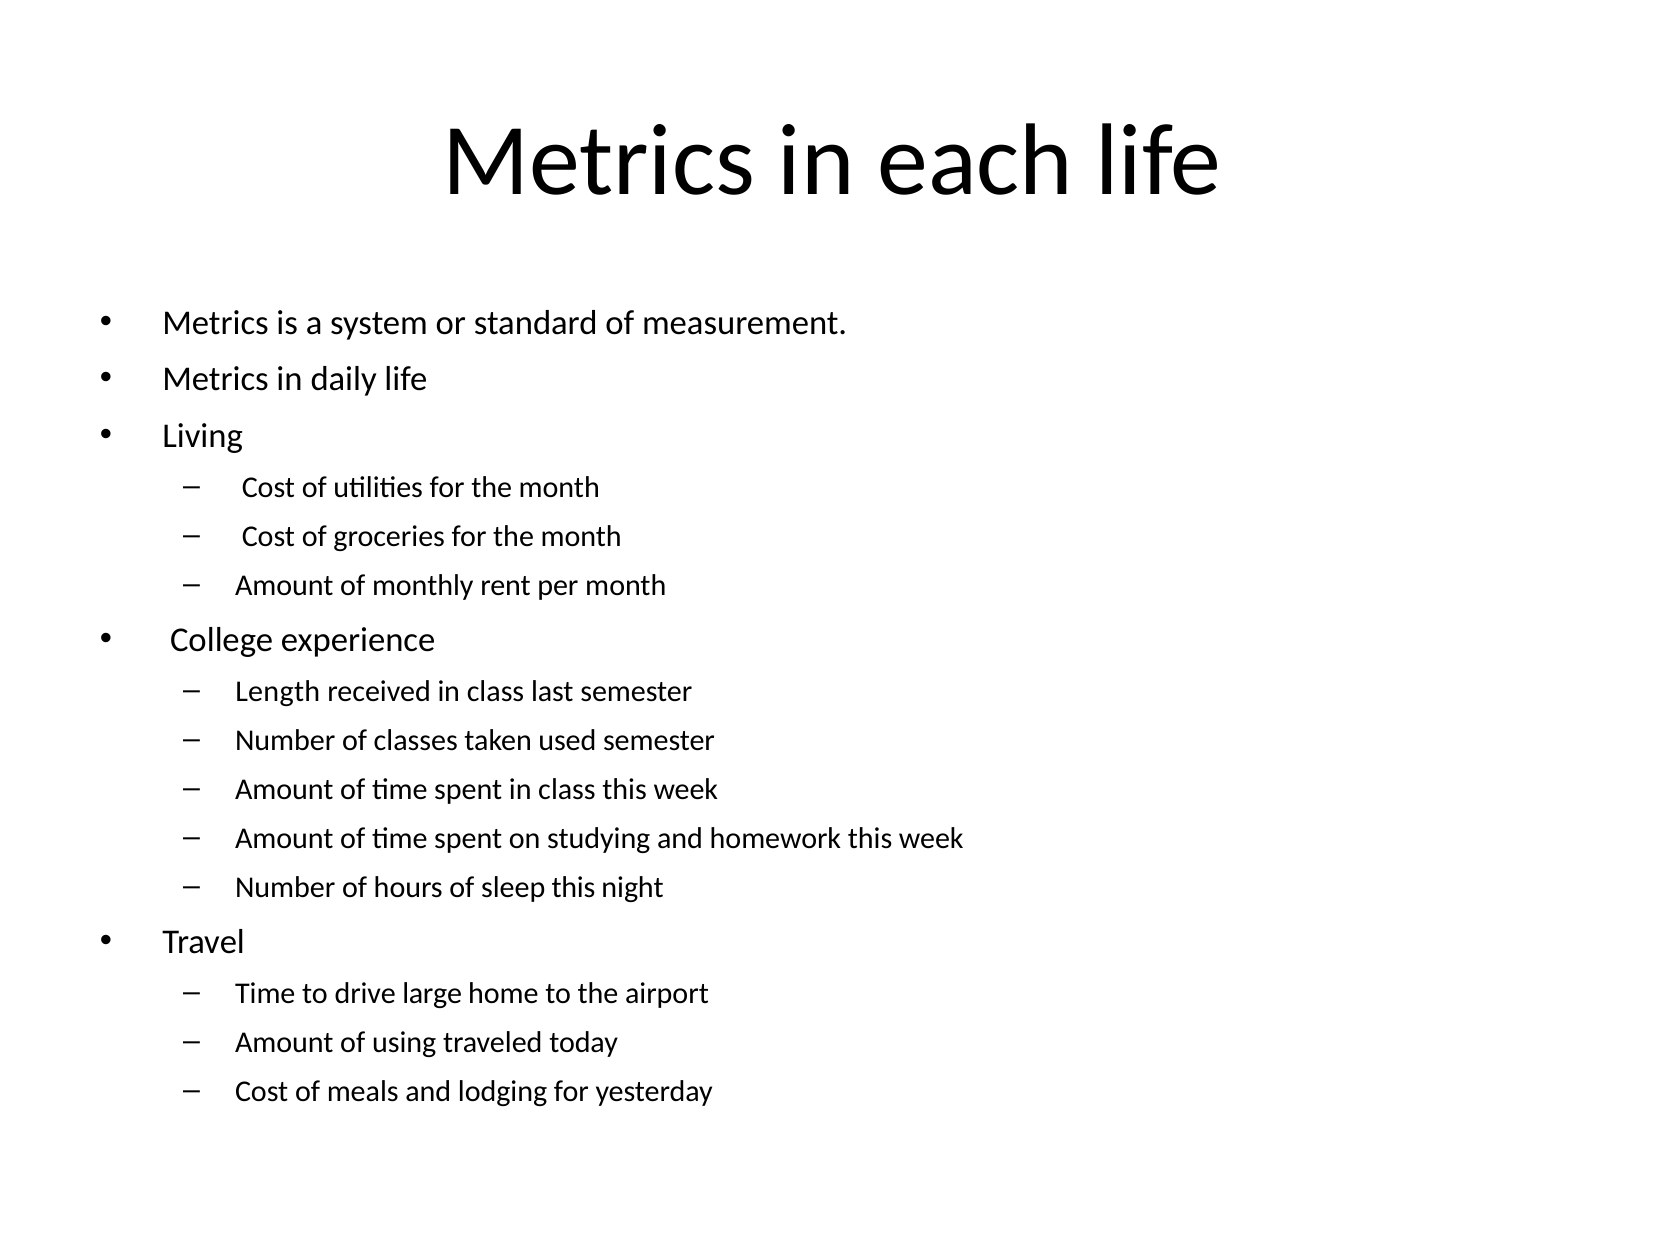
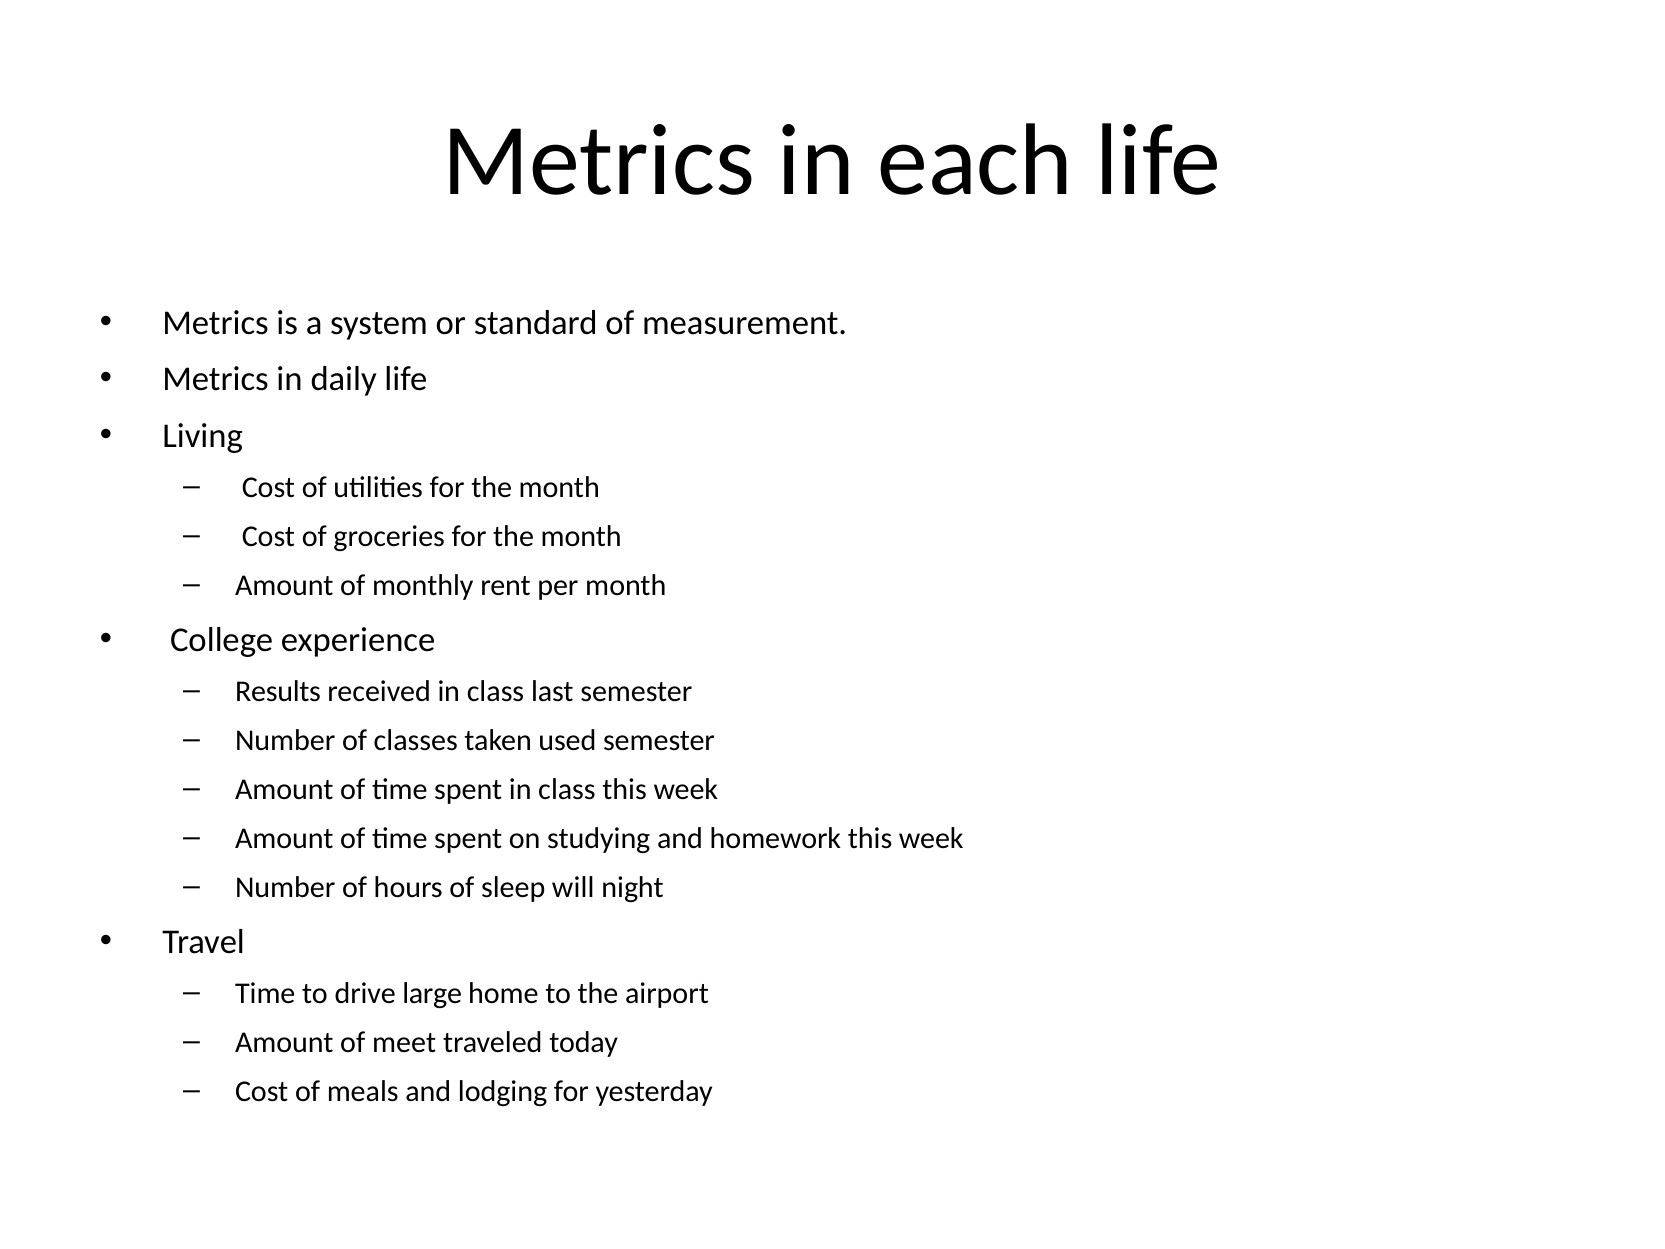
Length: Length -> Results (278, 691)
sleep this: this -> will (573, 887)
using: using -> meet (404, 1042)
